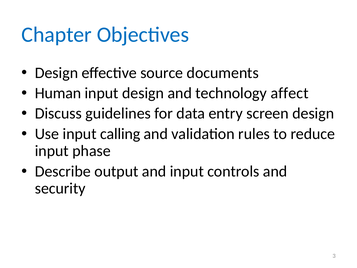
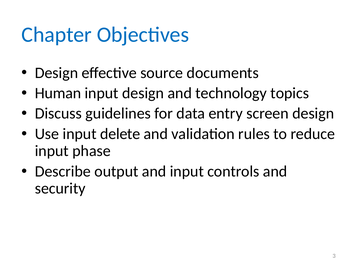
affect: affect -> topics (290, 93)
calling: calling -> delete (120, 134)
